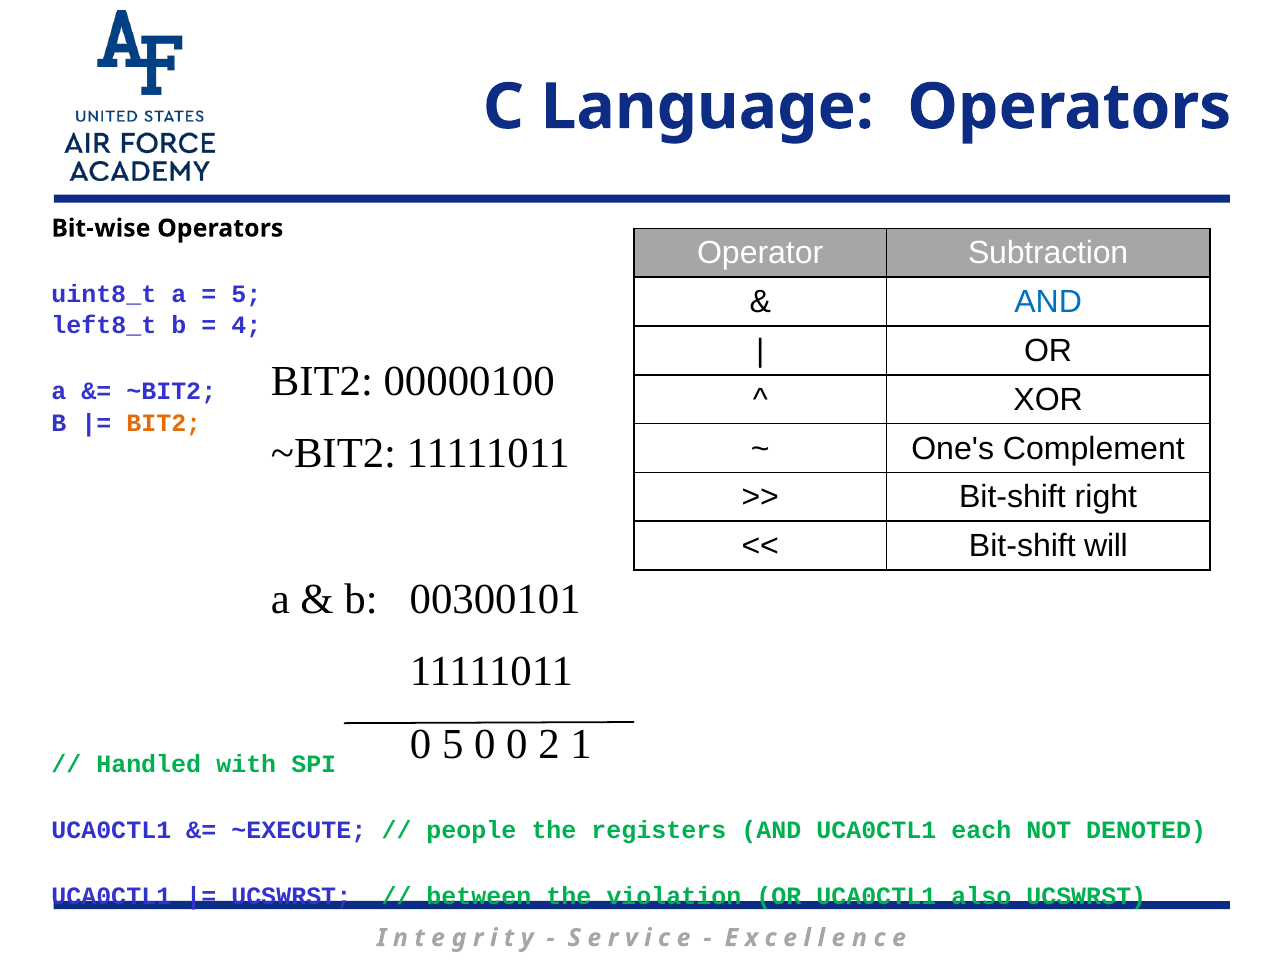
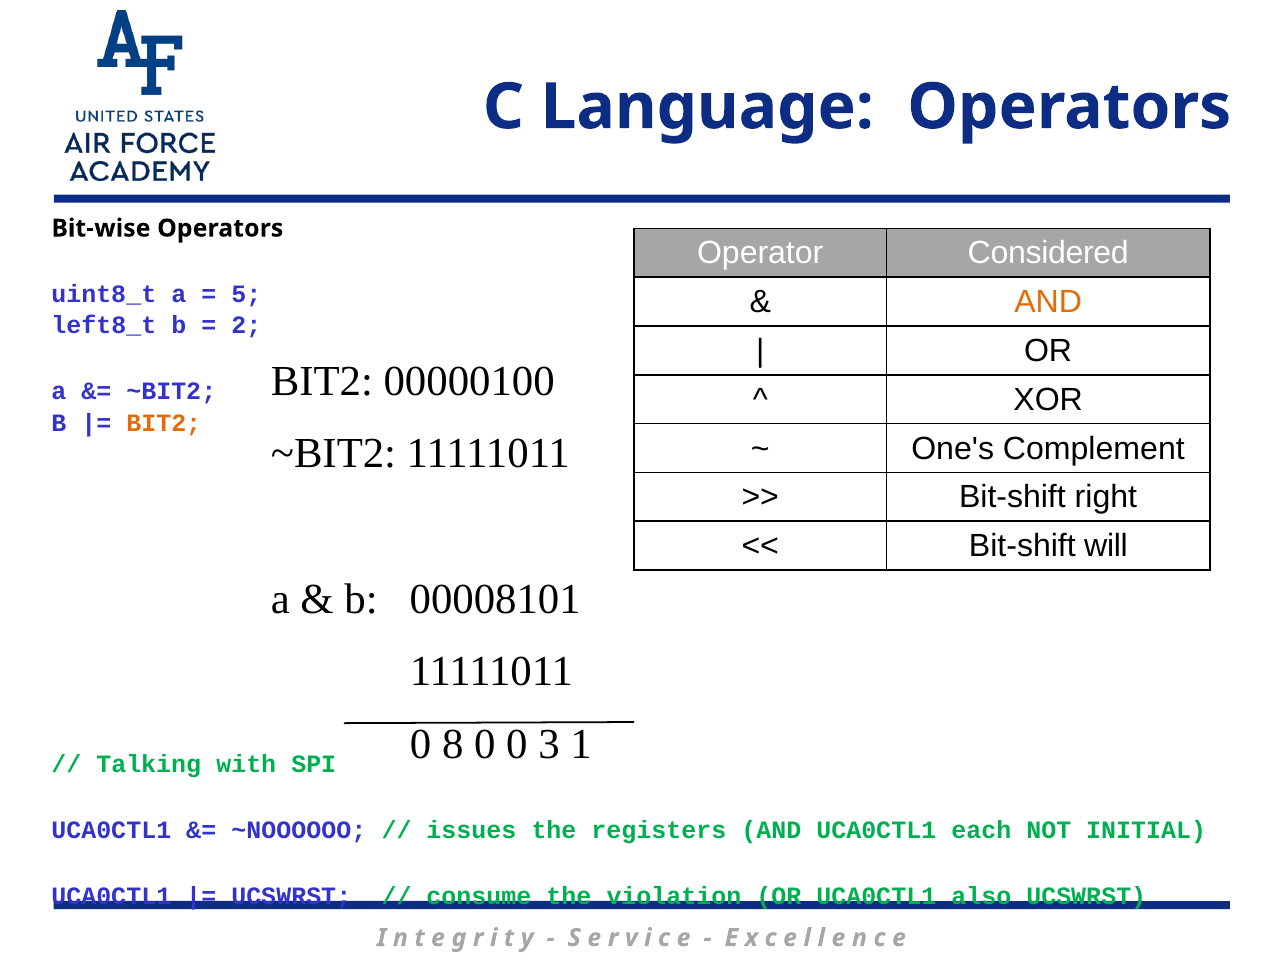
Subtraction: Subtraction -> Considered (1048, 253)
AND colour: blue -> orange (1048, 302)
4: 4 -> 2 (246, 326)
00300101: 00300101 -> 00008101 (495, 599)
0 5: 5 -> 8 (453, 745)
2: 2 -> 3 (549, 745)
Handled: Handled -> Talking (149, 765)
~EXECUTE: ~EXECUTE -> ~NOOOOOO (299, 831)
people: people -> issues (471, 831)
DENOTED: DENOTED -> INITIAL (1146, 831)
between: between -> consume (479, 896)
